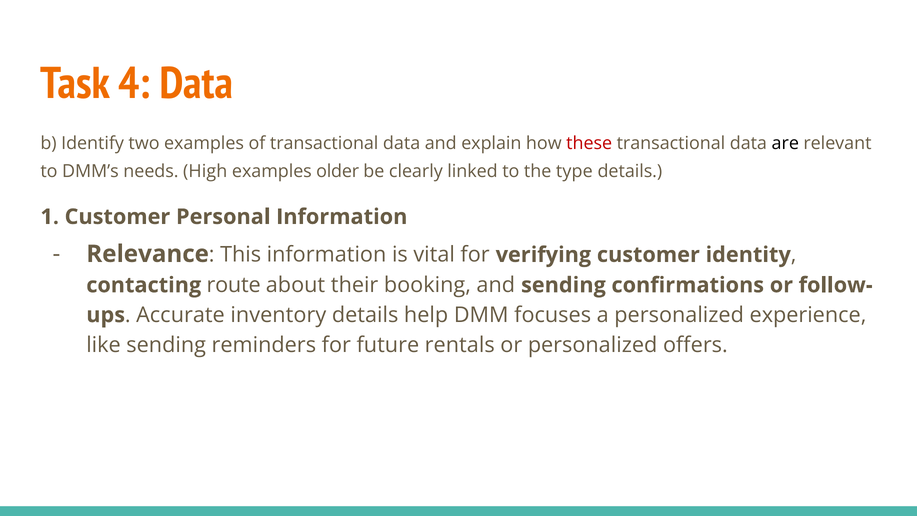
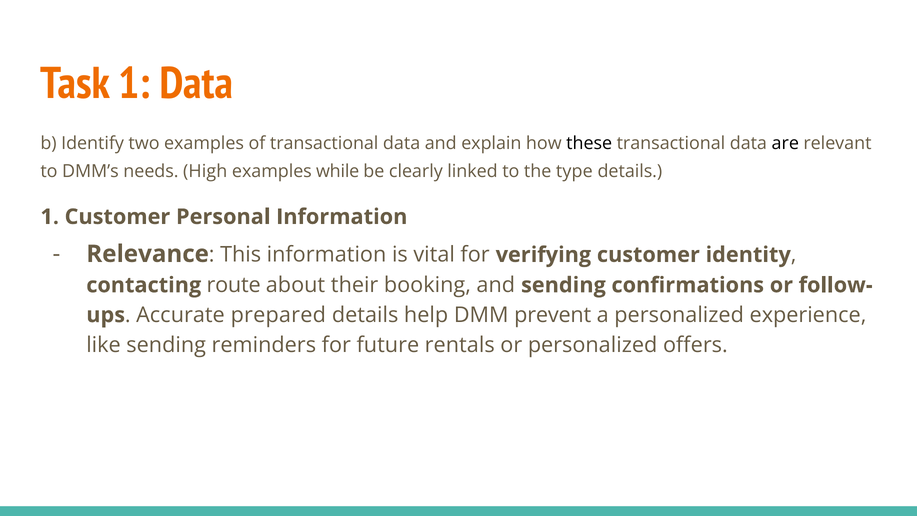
Task 4: 4 -> 1 (134, 84)
these colour: red -> black (589, 143)
older: older -> while (338, 171)
inventory: inventory -> prepared (278, 315)
focuses: focuses -> prevent (553, 315)
